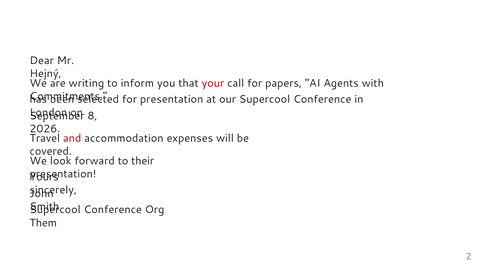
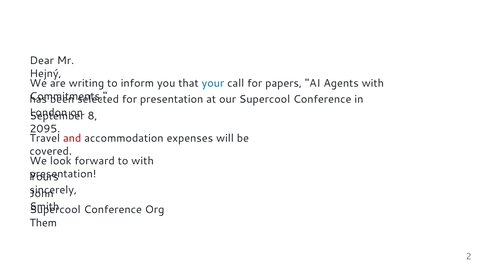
your colour: red -> blue (213, 83)
2026: 2026 -> 2095 (45, 129)
to their: their -> with (143, 161)
